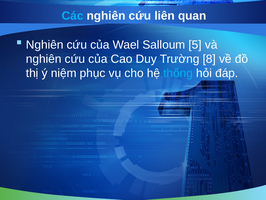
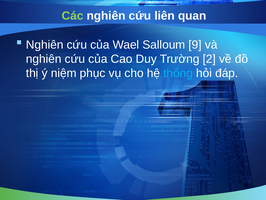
Các colour: light blue -> light green (73, 16)
5: 5 -> 9 (195, 45)
8: 8 -> 2 (209, 59)
